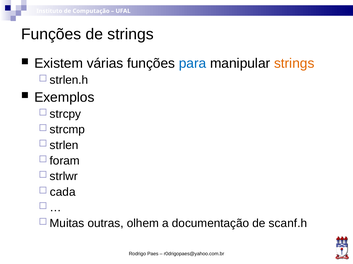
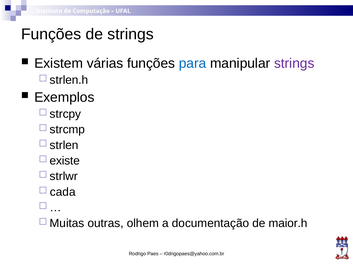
strings colour: orange -> purple (294, 64)
foram: foram -> existe (65, 161)
scanf.h: scanf.h -> maior.h (288, 224)
